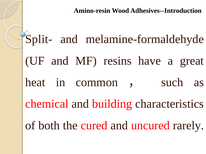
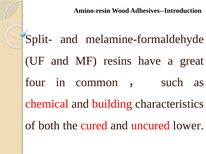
heat: heat -> four (35, 83)
rarely: rarely -> lower (188, 126)
